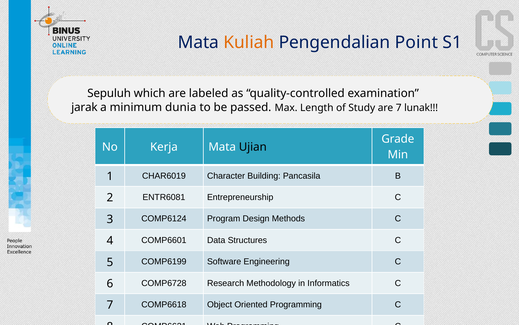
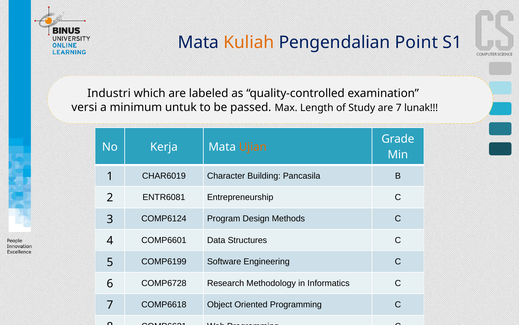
Sepuluh: Sepuluh -> Industri (109, 93)
jarak: jarak -> versi (84, 107)
dunia: dunia -> untuk (181, 107)
Ujian colour: black -> orange (253, 147)
